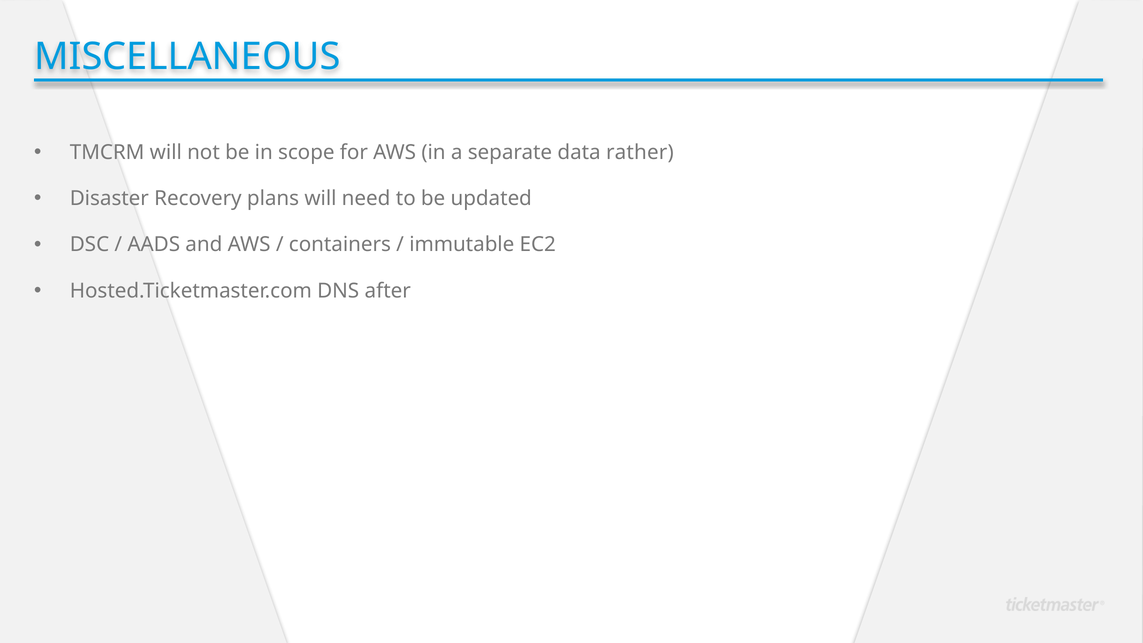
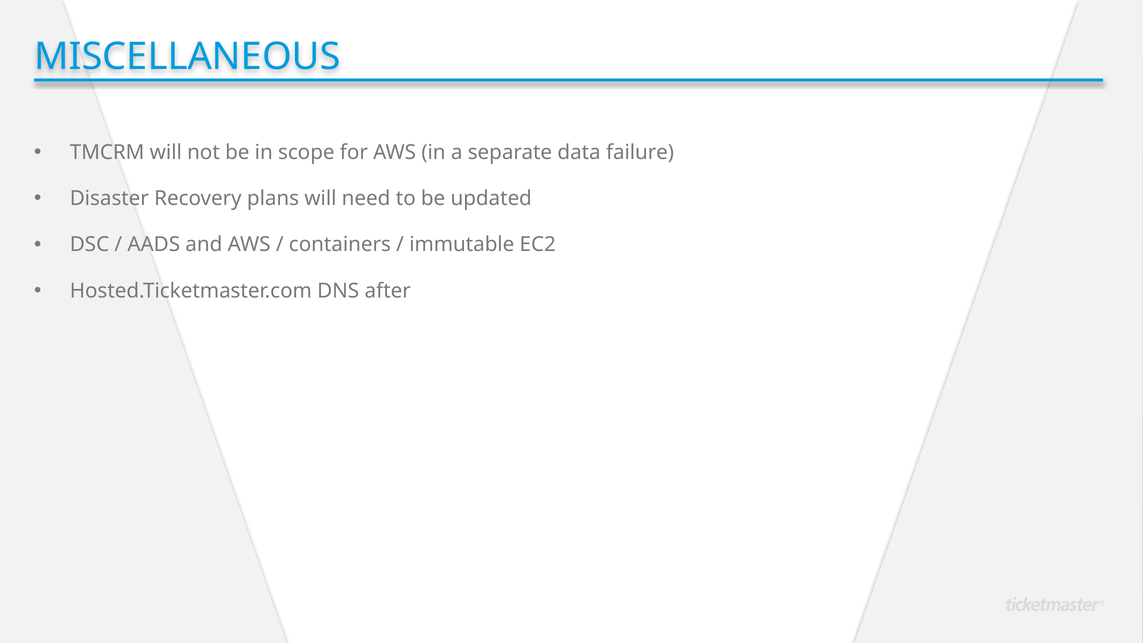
rather: rather -> failure (640, 152)
